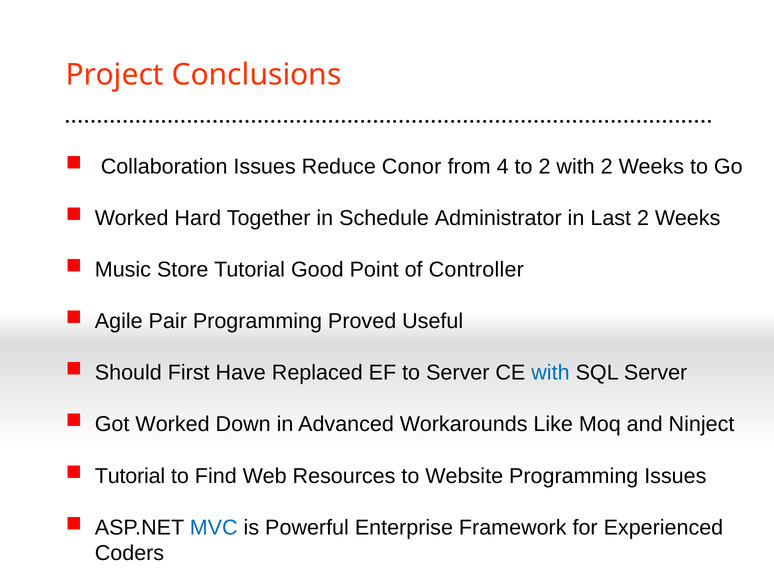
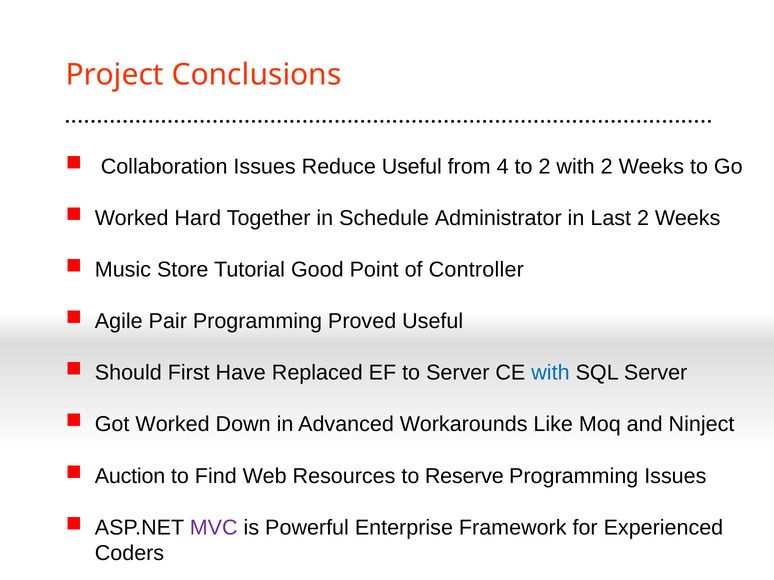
Reduce Conor: Conor -> Useful (412, 167)
Tutorial: Tutorial -> Auction (130, 476)
Website: Website -> Reserve (464, 476)
MVC colour: blue -> purple (214, 528)
